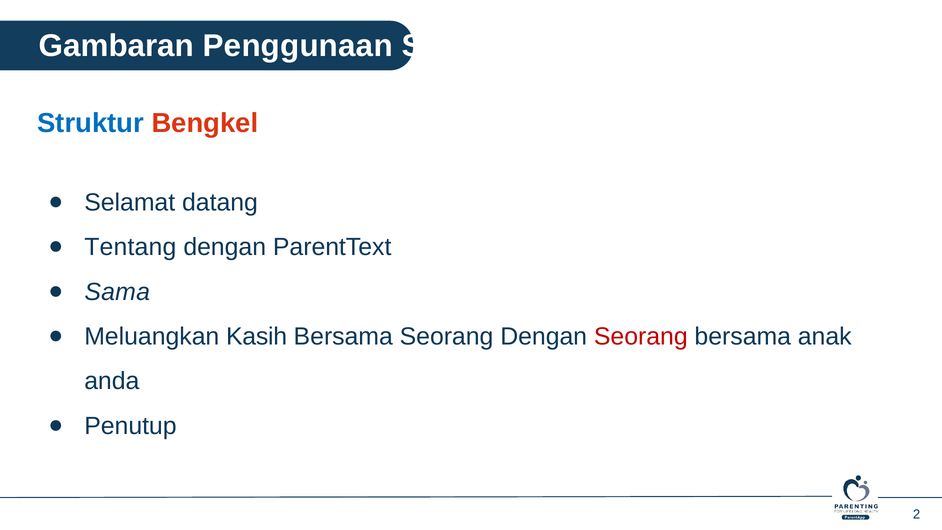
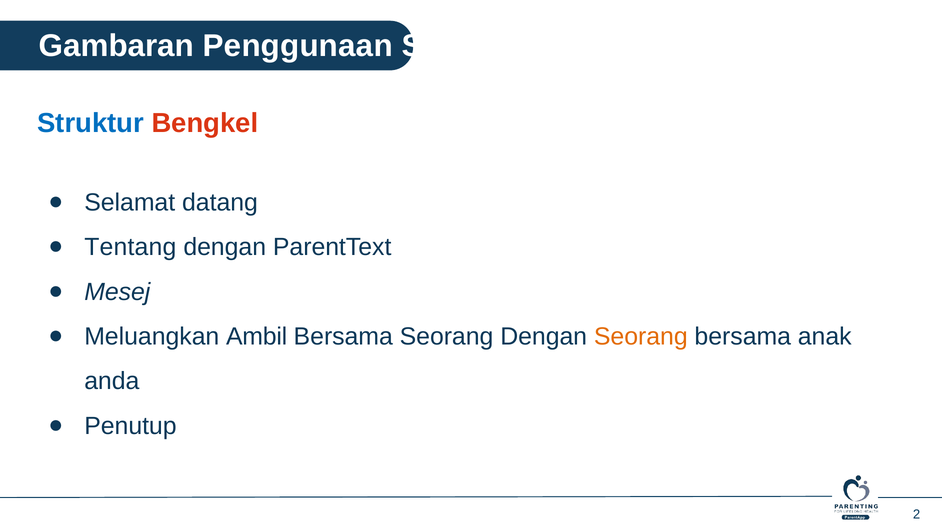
Sama: Sama -> Mesej (117, 292)
Kasih: Kasih -> Ambil (257, 336)
Seorang colour: red -> orange (641, 336)
